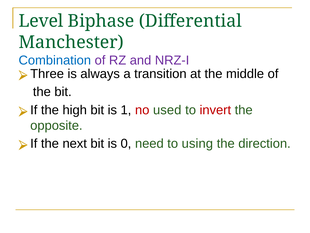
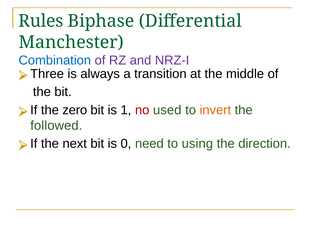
Level: Level -> Rules (41, 21)
high: high -> zero (75, 110)
invert colour: red -> orange (215, 110)
opposite: opposite -> followed (56, 125)
